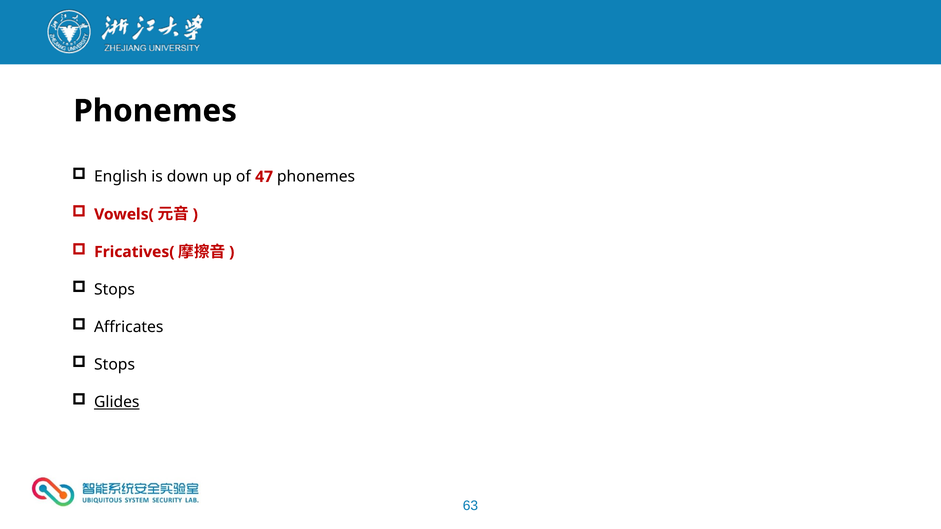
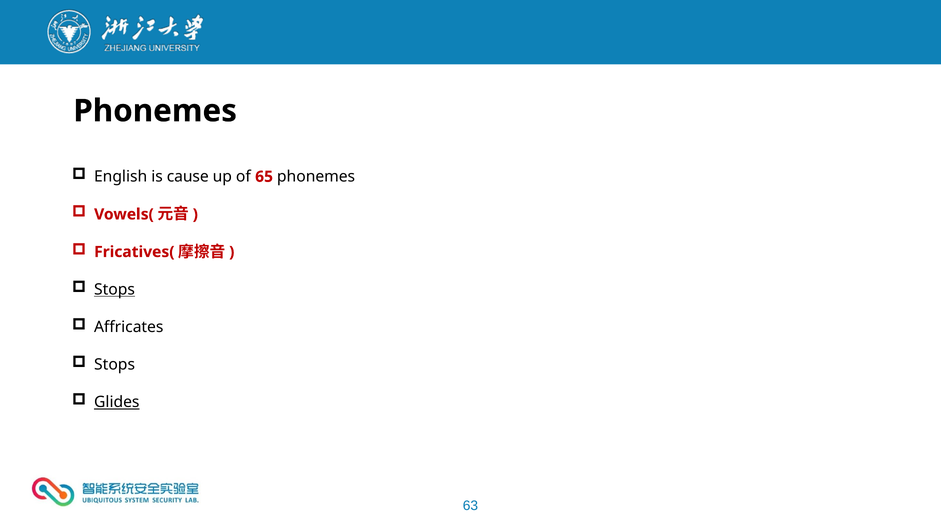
down: down -> cause (188, 177)
47: 47 -> 65 (264, 177)
Stops underline: none -> present (115, 290)
